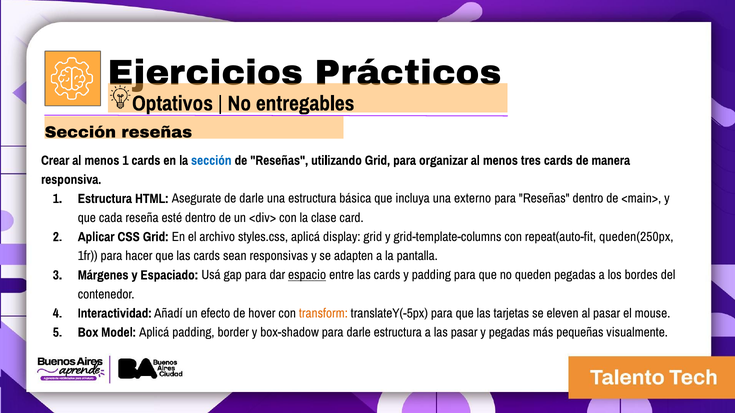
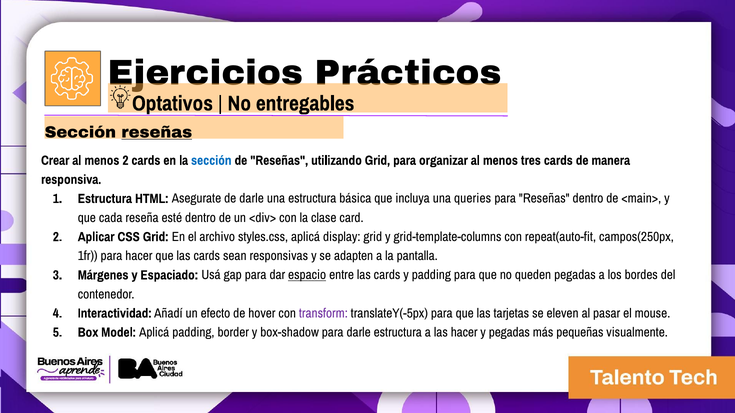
reseñas underline: none -> present (157, 132)
menos 1: 1 -> 2 (125, 161)
externo: externo -> queries (473, 199)
queden(250px: queden(250px -> campos(250px (636, 237)
transform colour: orange -> purple (323, 314)
las pasar: pasar -> hacer (464, 333)
